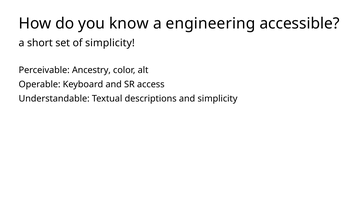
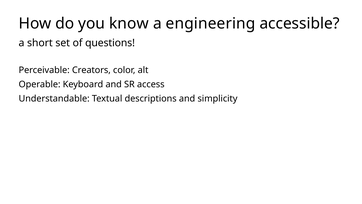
of simplicity: simplicity -> questions (110, 43)
Ancestry: Ancestry -> Creators (91, 70)
